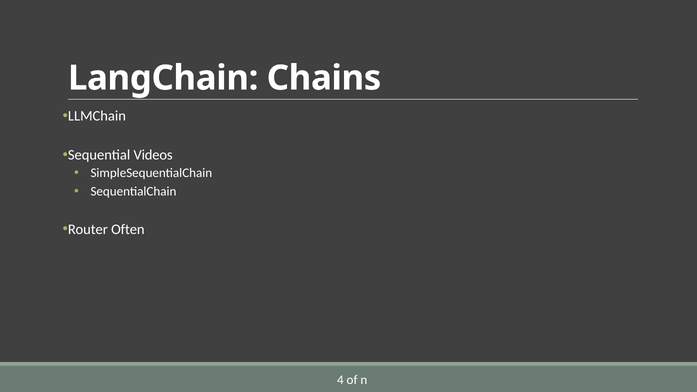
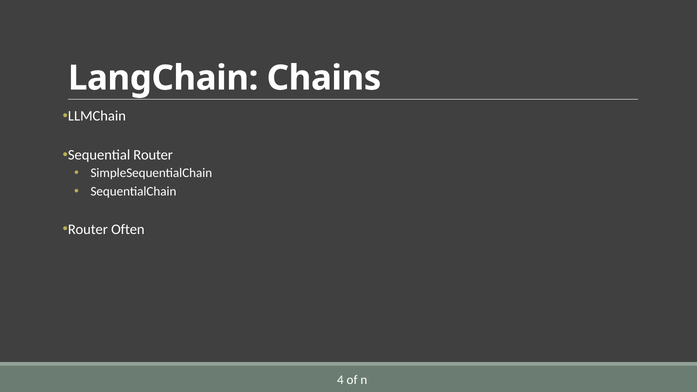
Sequential Videos: Videos -> Router (153, 155)
